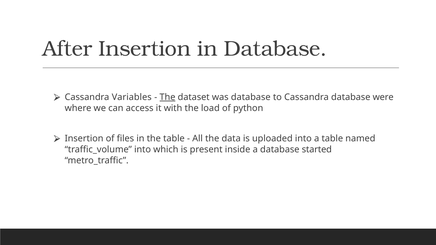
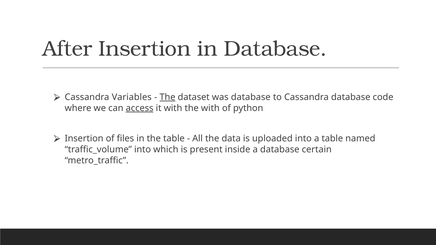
were: were -> code (383, 97)
access underline: none -> present (140, 108)
the load: load -> with (210, 108)
started: started -> certain (317, 150)
